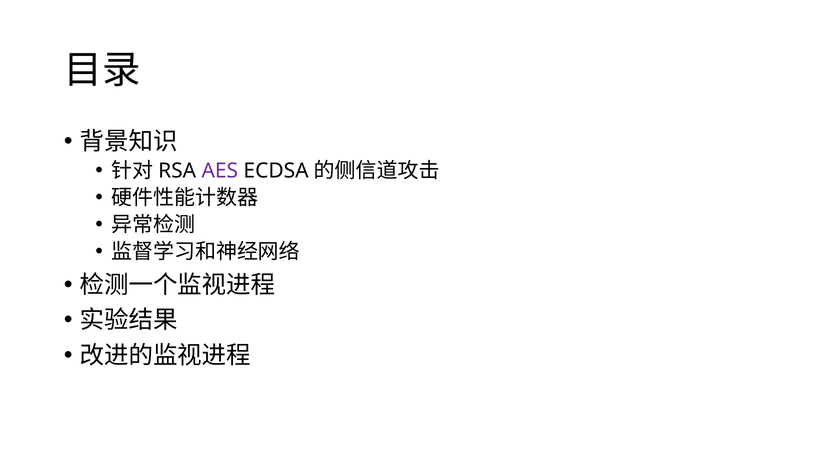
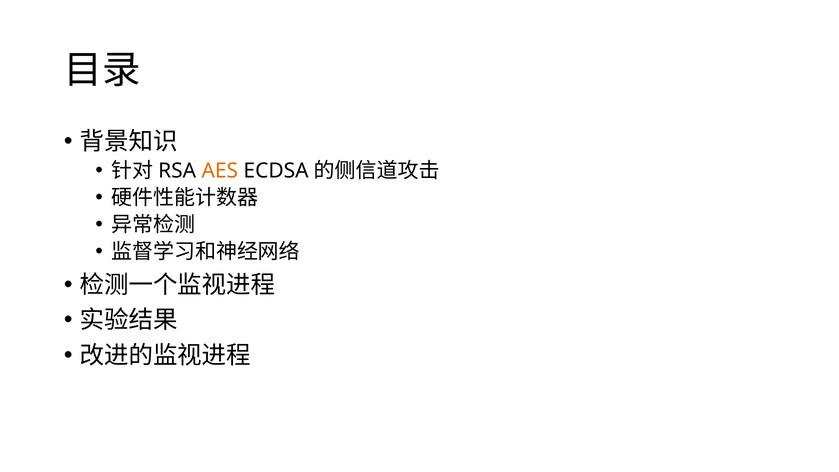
AES colour: purple -> orange (220, 171)
